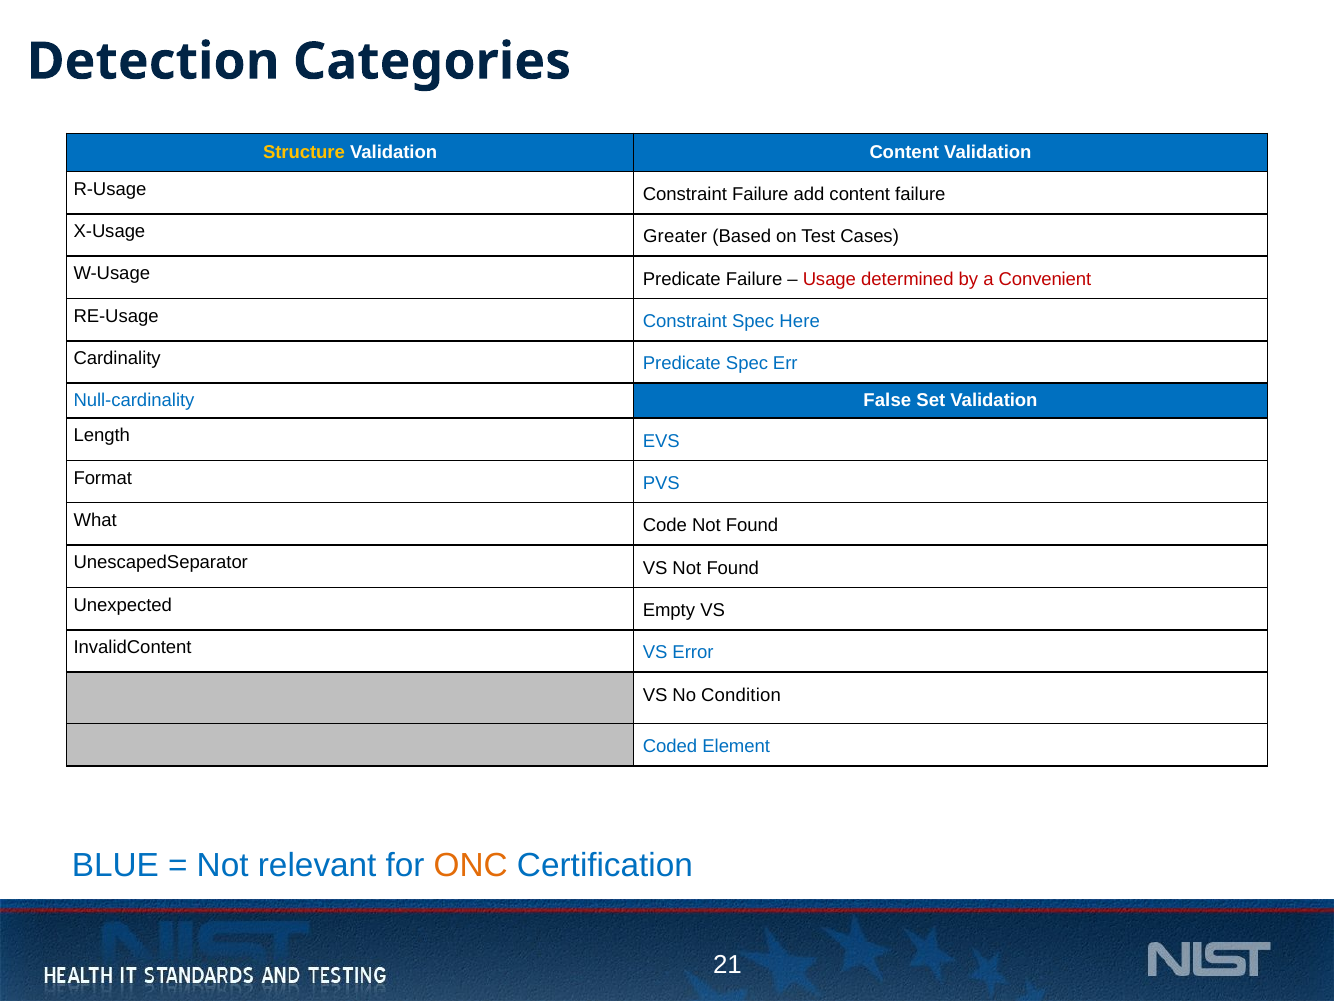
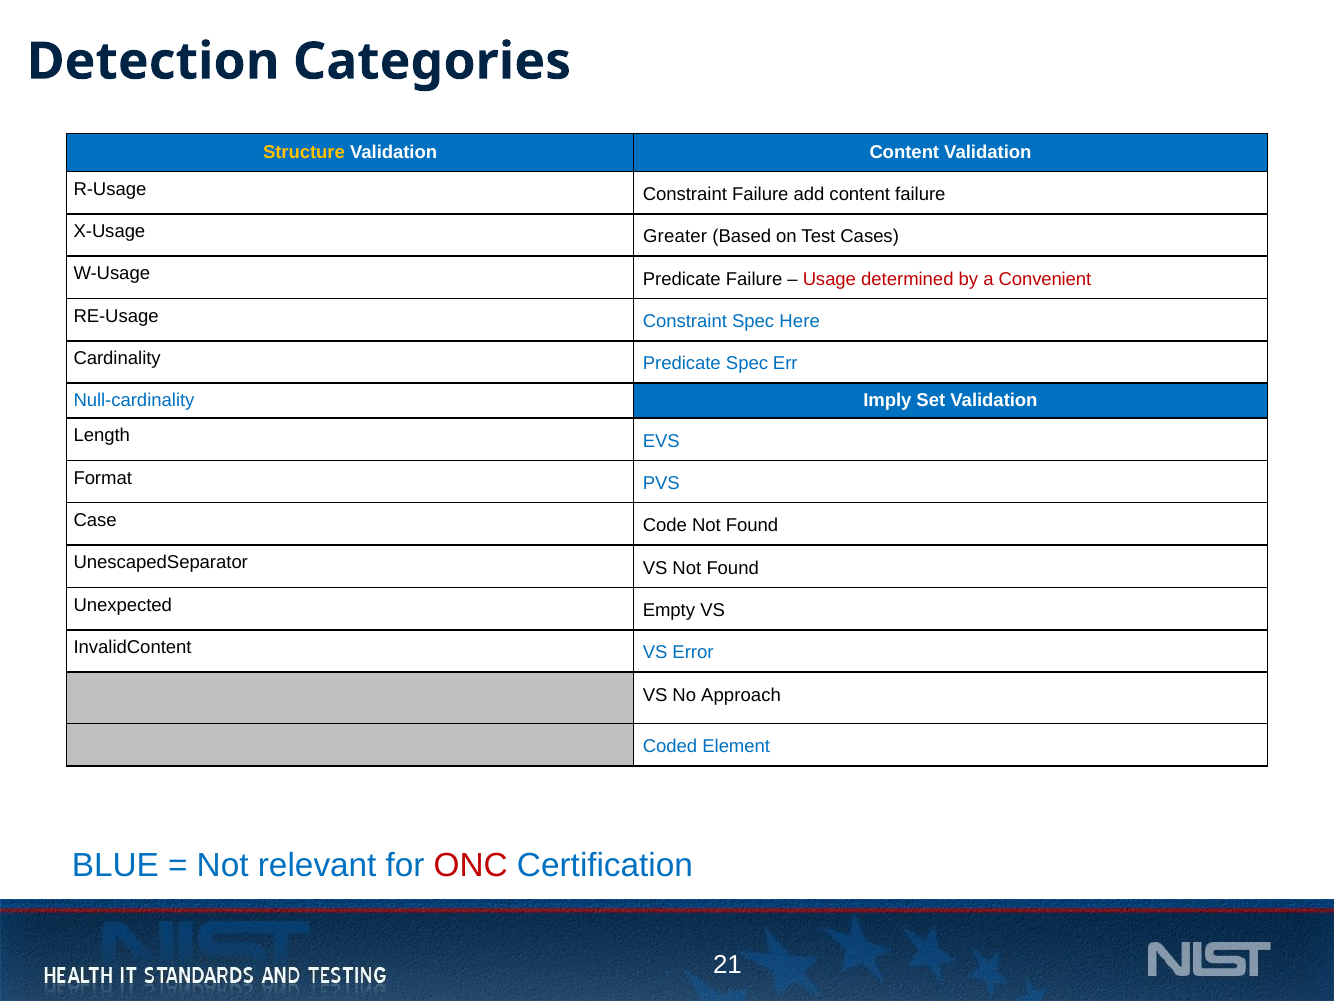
False: False -> Imply (887, 401)
What: What -> Case (95, 520)
Condition: Condition -> Approach (741, 695)
ONC colour: orange -> red (471, 865)
